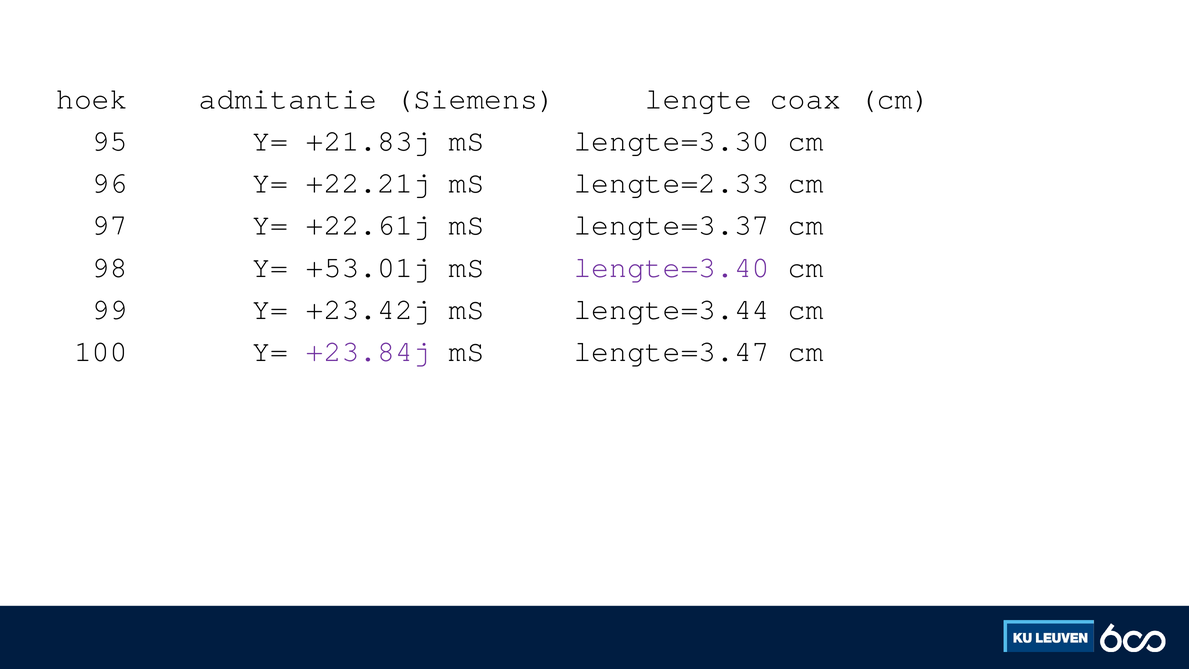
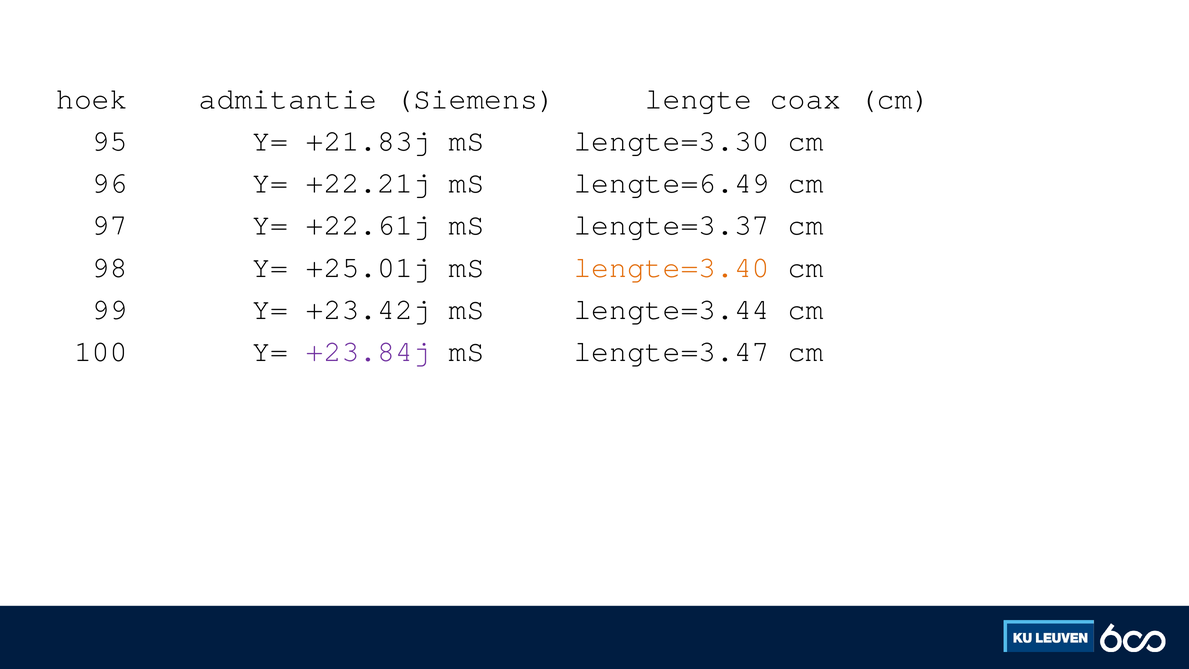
lengte=2.33: lengte=2.33 -> lengte=6.49 (672, 183)
+53.01j: +53.01j -> +25.01j (368, 267)
lengte=3.40 colour: purple -> orange (672, 267)
